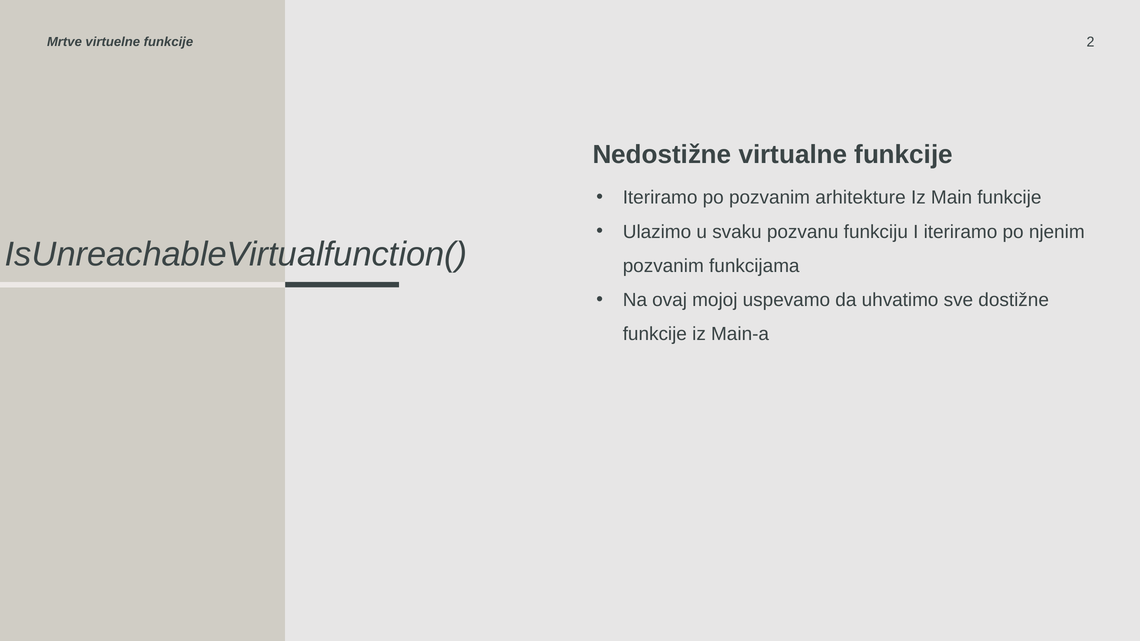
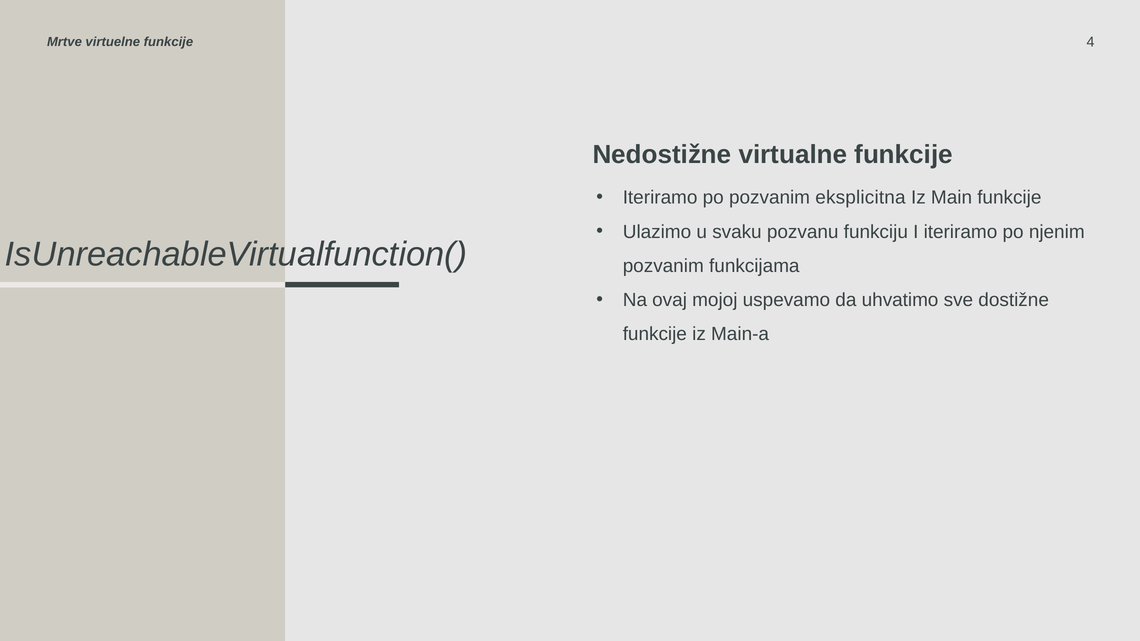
2: 2 -> 4 (1091, 42)
arhitekture: arhitekture -> eksplicitna (860, 198)
